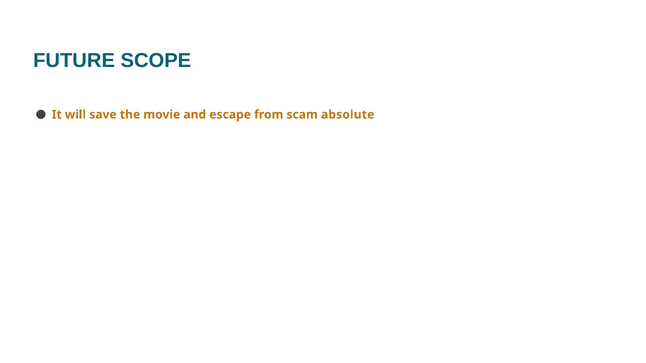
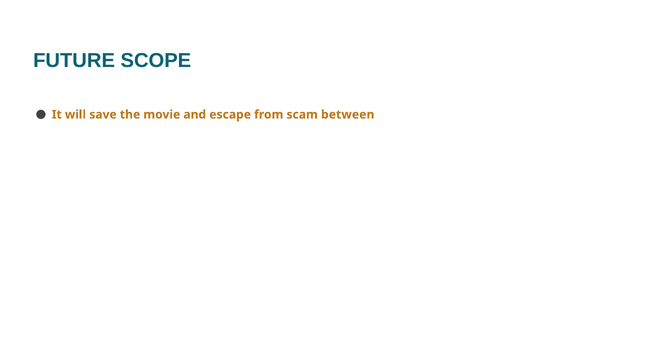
absolute: absolute -> between (348, 115)
